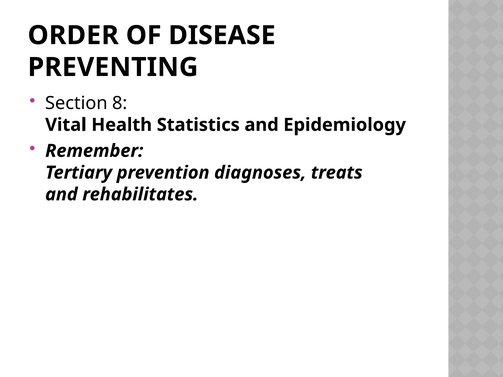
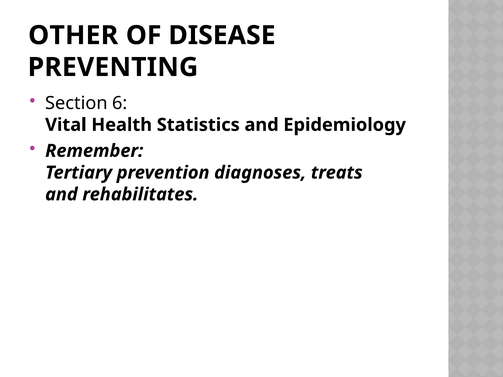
ORDER: ORDER -> OTHER (73, 35)
8: 8 -> 6 (120, 103)
